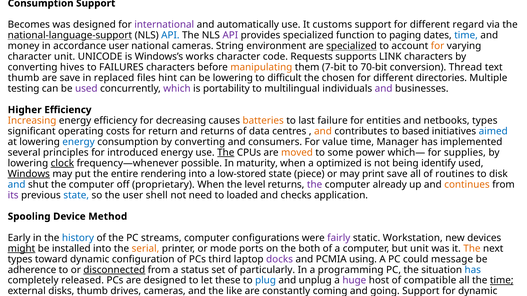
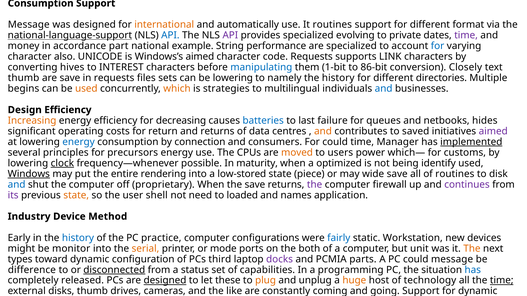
Becomes: Becomes -> Message (29, 25)
international colour: purple -> orange (164, 25)
It customs: customs -> routines (332, 25)
regard: regard -> format (468, 25)
specialized function: function -> evolving (355, 35)
paging: paging -> private (405, 35)
time colour: blue -> purple (466, 35)
accordance user: user -> part (119, 46)
national cameras: cameras -> example (193, 46)
environment: environment -> performance (276, 46)
specialized underline: present -> none (351, 46)
for colour: orange -> blue (438, 46)
character unit: unit -> also (65, 57)
Windows’s works: works -> aimed (200, 57)
FAILURES: FAILURES -> INTEREST (121, 67)
manipulating colour: orange -> blue (261, 67)
7-bit: 7-bit -> 1-bit (334, 67)
70-bit: 70-bit -> 86-bit (374, 67)
Thread: Thread -> Closely (465, 67)
in replaced: replaced -> requests (114, 78)
hint: hint -> sets (168, 78)
difficult: difficult -> namely (284, 78)
chosen: chosen -> history (338, 78)
testing: testing -> begins (23, 89)
used colour: purple -> orange (86, 89)
which colour: purple -> orange (177, 89)
portability: portability -> strategies (226, 89)
and colour: purple -> blue (384, 89)
Higher: Higher -> Design (25, 110)
batteries colour: orange -> blue (263, 121)
entities: entities -> queues (384, 121)
netbooks types: types -> hides (485, 121)
based: based -> saved (416, 131)
aimed colour: blue -> purple (493, 131)
consumption by converting: converting -> connection (200, 142)
For value: value -> could (335, 142)
implemented underline: none -> present (471, 142)
introduced: introduced -> precursors (133, 153)
The underline: present -> none (226, 153)
some: some -> users (340, 153)
supplies: supplies -> customs (465, 153)
print: print -> wide (373, 174)
the level: level -> save (255, 185)
already: already -> firewall (390, 185)
continues colour: orange -> purple (467, 185)
state colour: blue -> orange (76, 195)
checks: checks -> names (296, 195)
Spooling: Spooling -> Industry (29, 217)
streams: streams -> practice (161, 238)
fairly colour: purple -> blue (339, 238)
might underline: present -> none (21, 249)
installed: installed -> monitor (71, 249)
using: using -> parts (363, 259)
adherence: adherence -> difference (32, 270)
particularly: particularly -> capabilities (267, 270)
designed underline: none -> present (165, 281)
plug colour: blue -> orange (266, 281)
huge colour: purple -> orange (354, 281)
compatible: compatible -> technology (430, 281)
